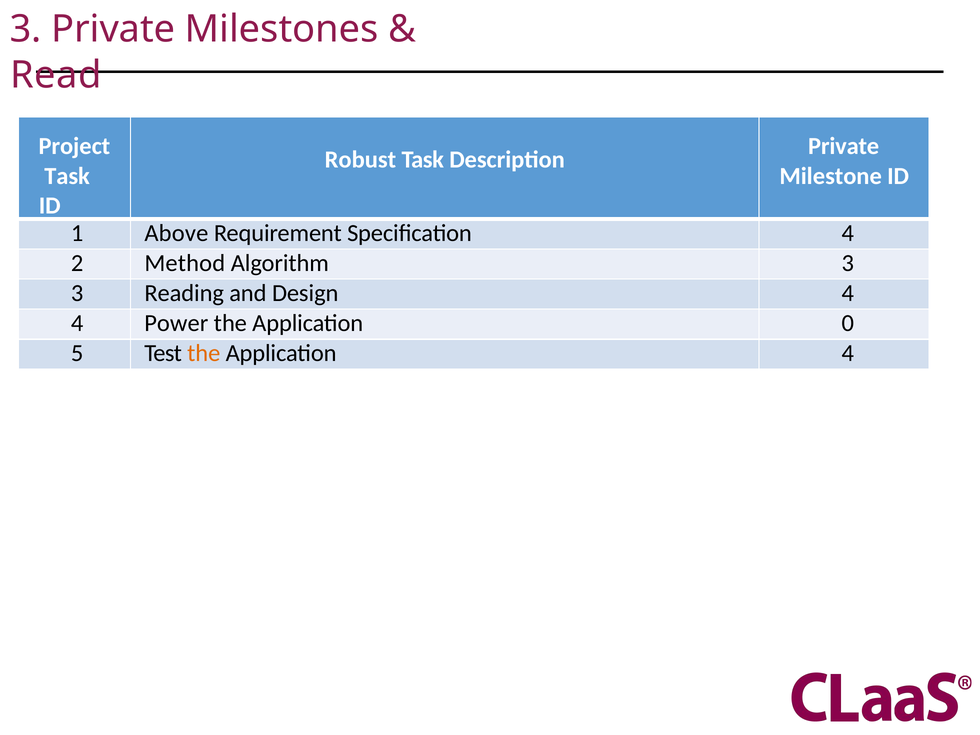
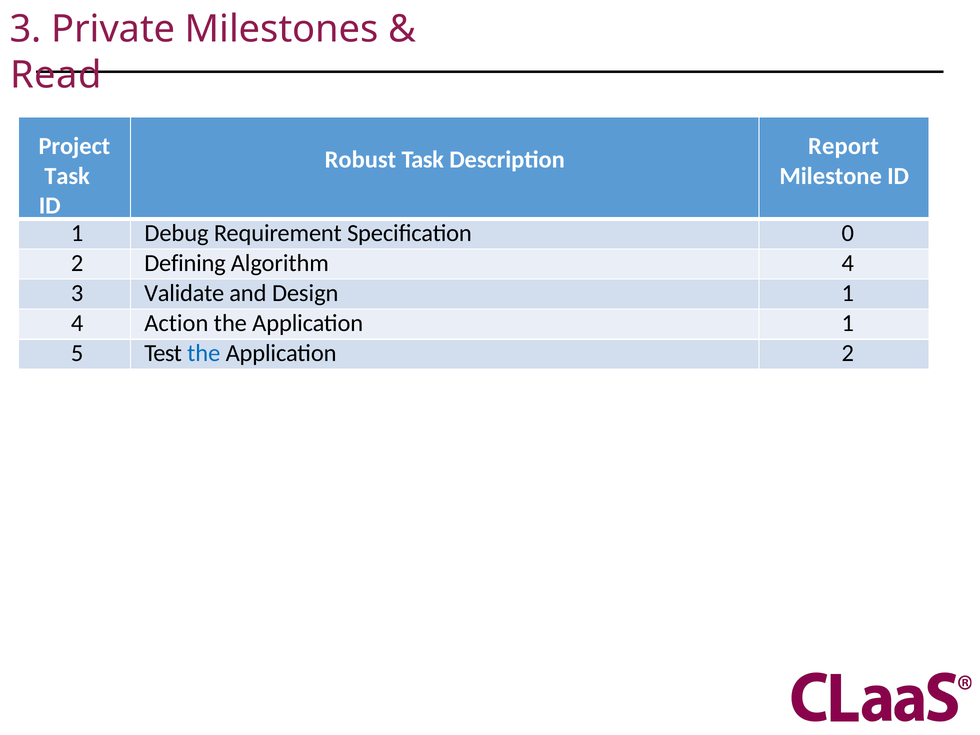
Private: Private -> Report (843, 146)
Above: Above -> Debug (176, 233)
Specification 4: 4 -> 0 (848, 233)
Method: Method -> Defining (185, 263)
Algorithm 3: 3 -> 4 (848, 263)
Reading: Reading -> Validate (184, 293)
Design 4: 4 -> 1 (848, 293)
Power: Power -> Action (176, 323)
Application 0: 0 -> 1 (848, 323)
the colour: orange -> blue (204, 353)
Application 4: 4 -> 2 (848, 353)
